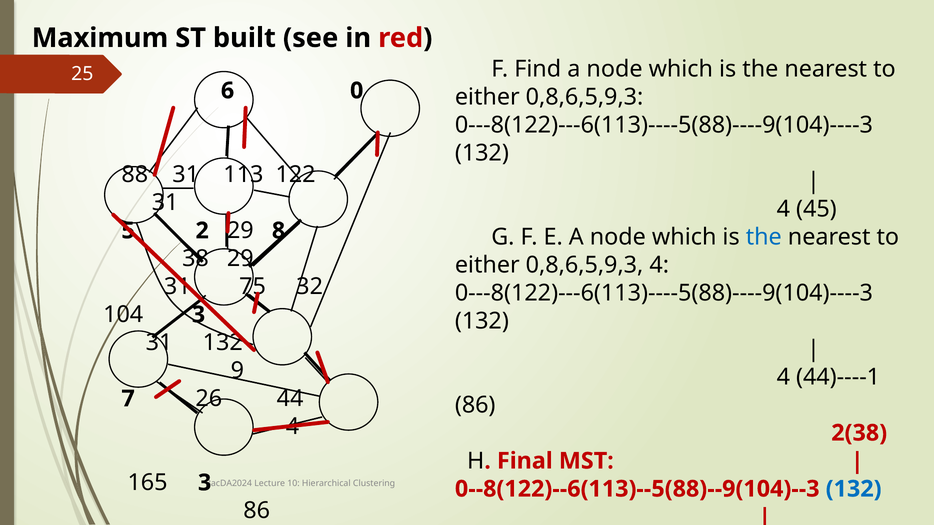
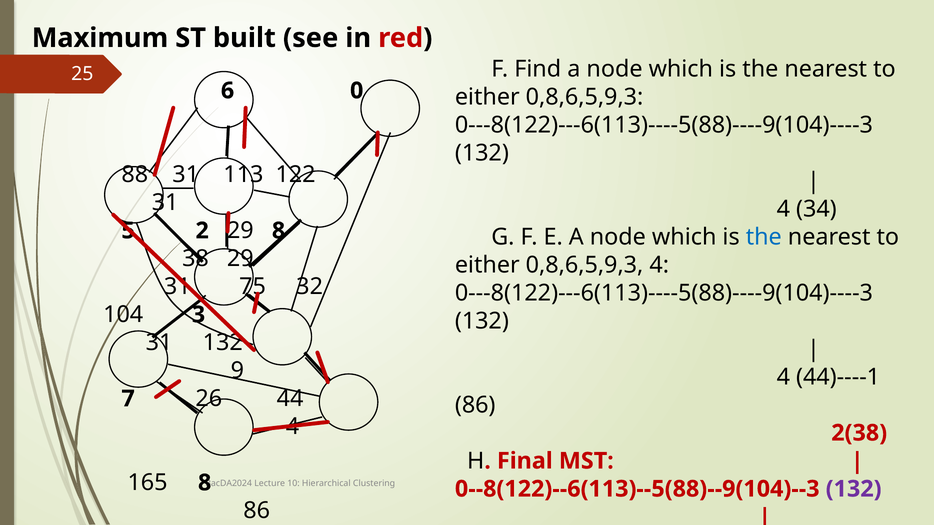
45: 45 -> 34 (816, 209)
165 3: 3 -> 8 (205, 483)
132 colour: blue -> purple (854, 489)
